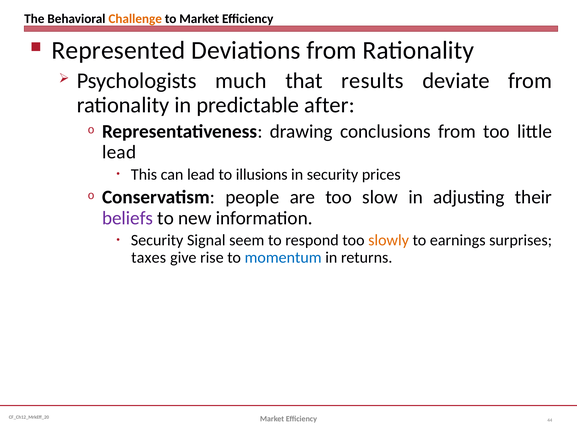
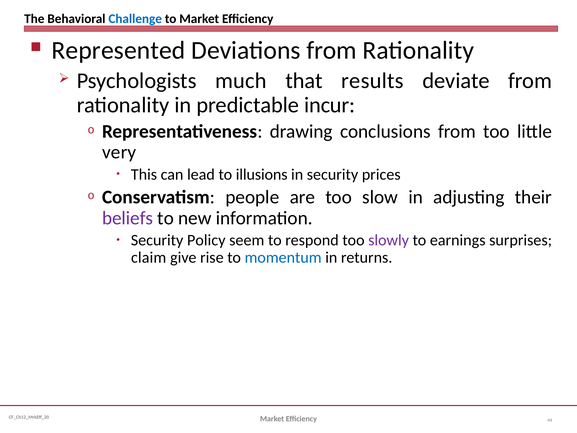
Challenge colour: orange -> blue (135, 19)
after: after -> incur (330, 105)
lead: lead -> very (119, 152)
Signal: Signal -> Policy (206, 240)
slowly colour: orange -> purple (389, 240)
taxes: taxes -> claim (149, 258)
